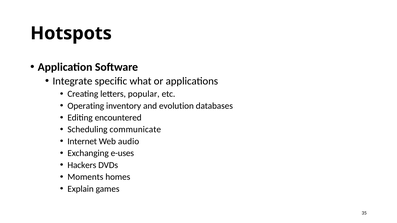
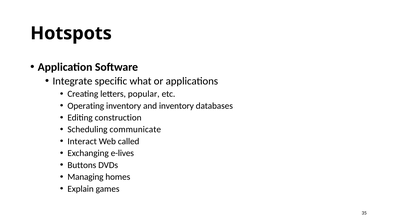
and evolution: evolution -> inventory (176, 106)
encountered: encountered -> construction (118, 118)
Internet: Internet -> Interact (82, 142)
audio: audio -> called (129, 142)
e-uses: e-uses -> e-lives (122, 153)
Hackers: Hackers -> Buttons (82, 165)
Moments: Moments -> Managing (85, 177)
